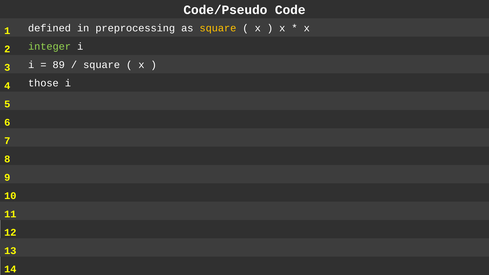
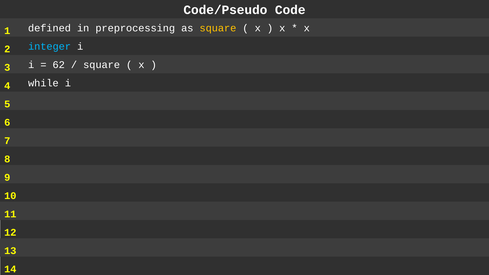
integer colour: light green -> light blue (50, 47)
89: 89 -> 62 (59, 65)
those: those -> while (43, 83)
